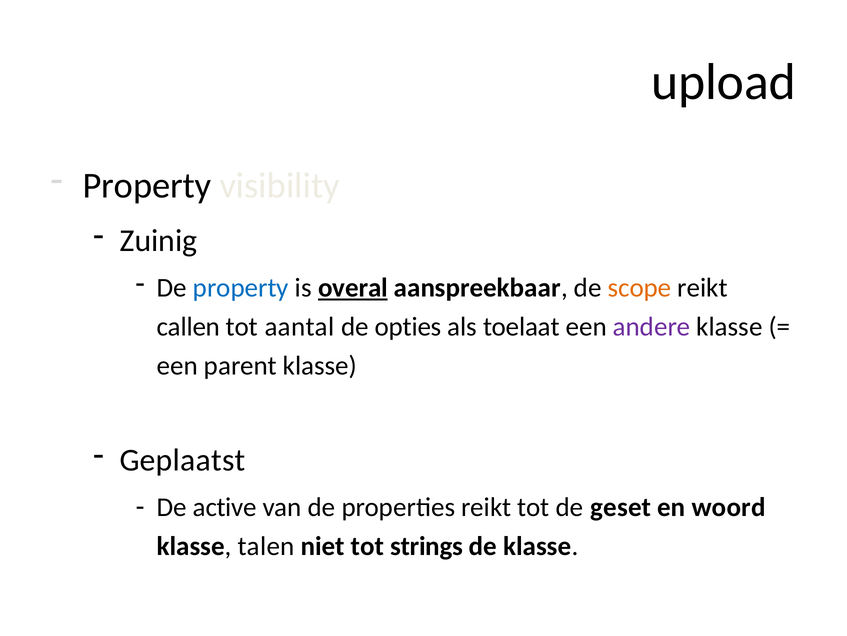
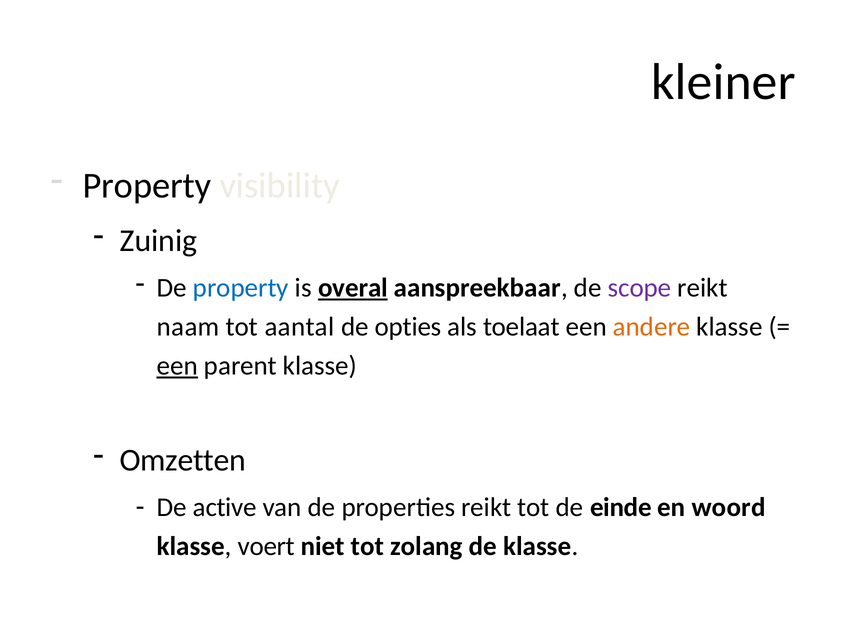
upload: upload -> kleiner (723, 82)
scope colour: orange -> purple (640, 288)
callen: callen -> naam (188, 326)
andere colour: purple -> orange (652, 326)
een underline: none -> present (177, 365)
Geplaatst: Geplaatst -> Omzetten (183, 460)
geset: geset -> einde (621, 507)
talen: talen -> voert (266, 546)
strings: strings -> zolang (426, 546)
